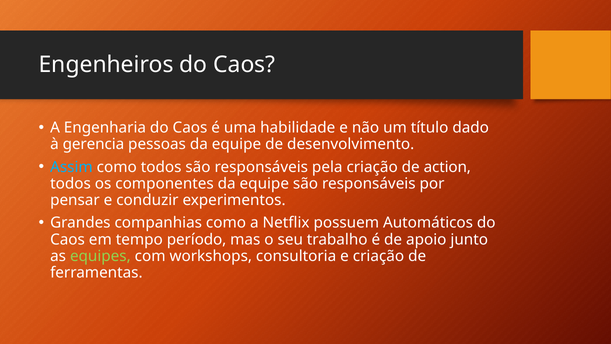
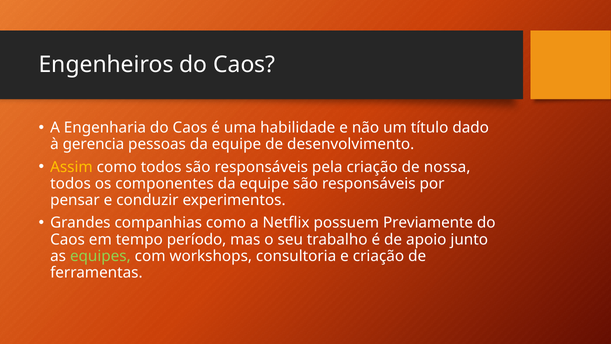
Assim colour: light blue -> yellow (71, 167)
action: action -> nossa (447, 167)
Automáticos: Automáticos -> Previamente (428, 223)
